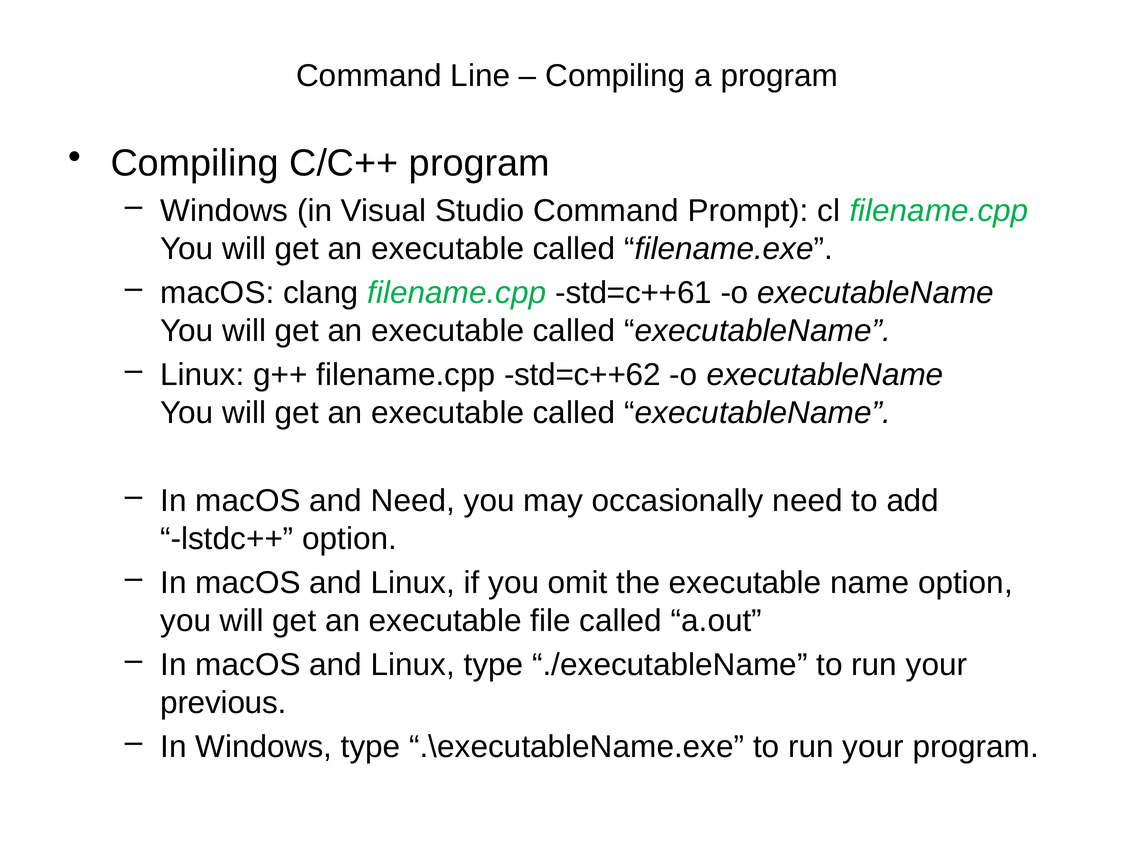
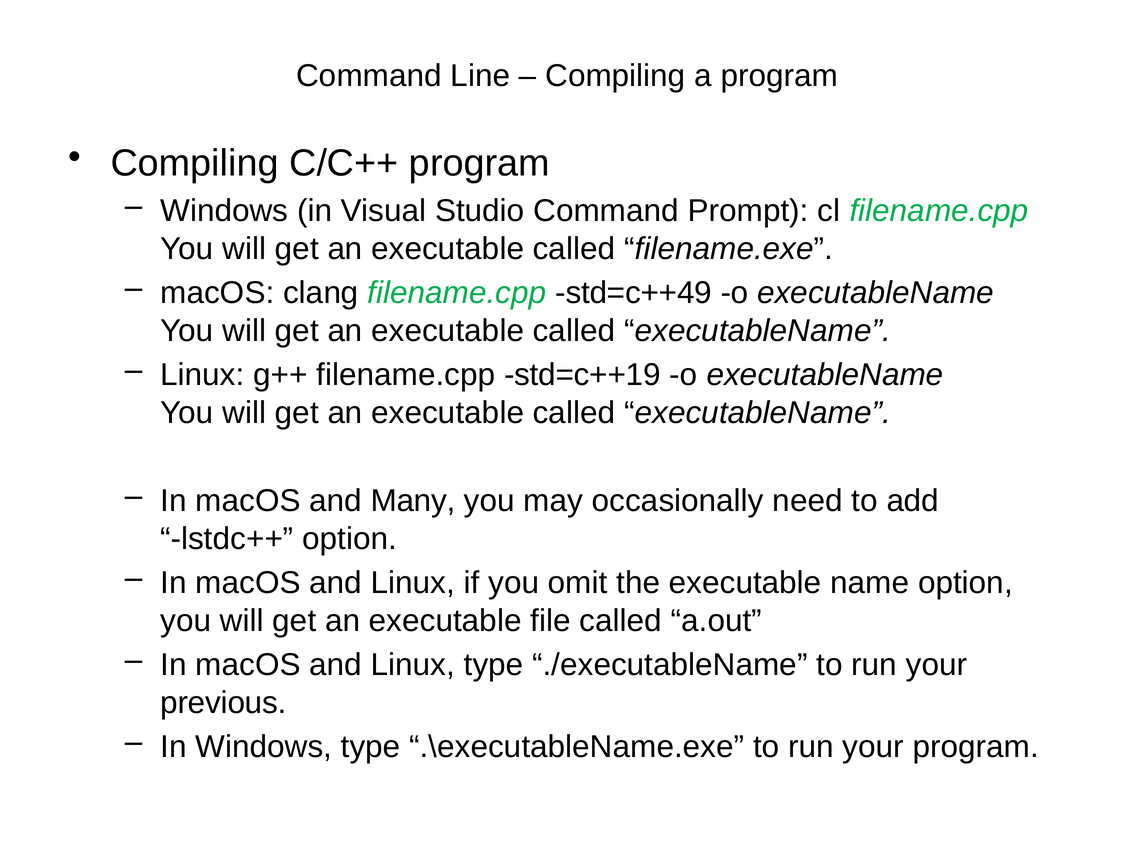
std=c++61: std=c++61 -> std=c++49 (634, 293)
std=c++62: std=c++62 -> std=c++19 (582, 375)
and Need: Need -> Many (413, 501)
